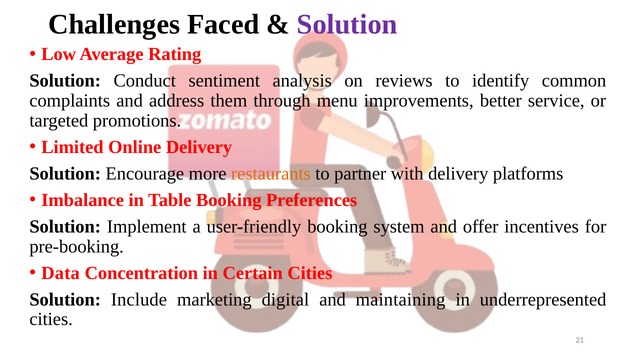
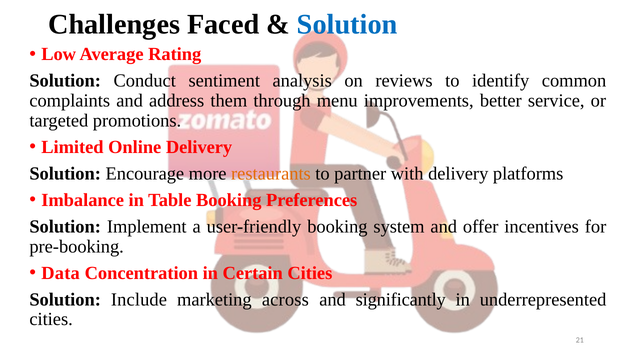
Solution colour: purple -> blue (347, 25)
digital: digital -> across (285, 299)
maintaining: maintaining -> significantly (401, 299)
